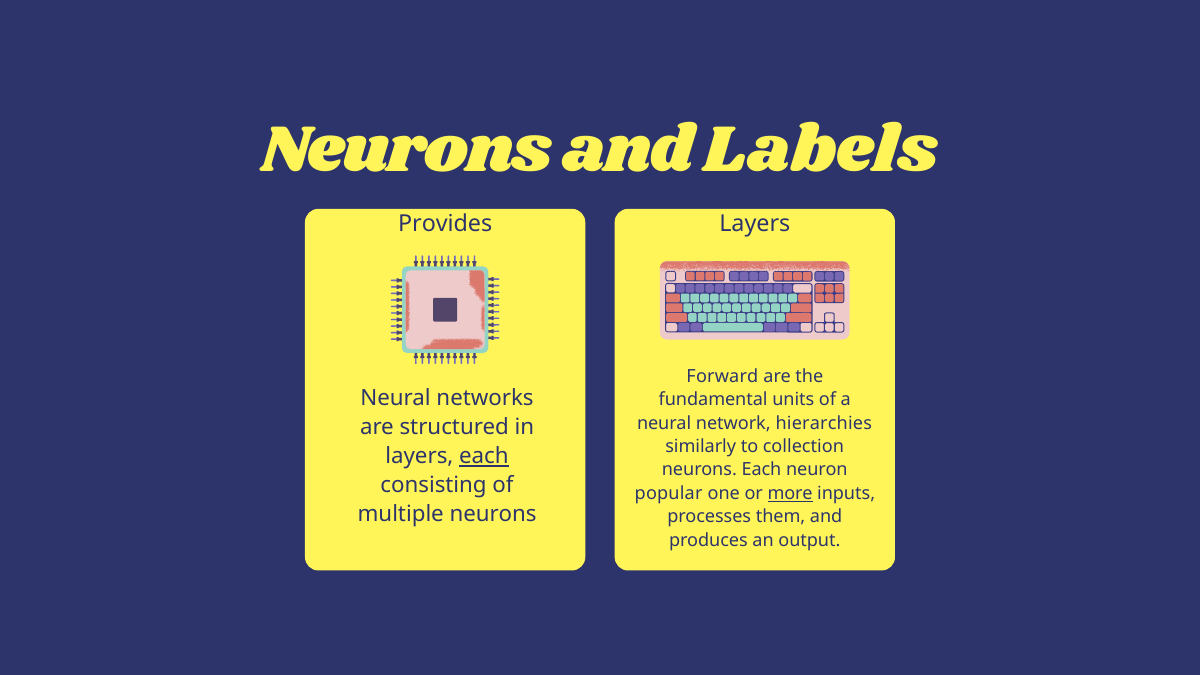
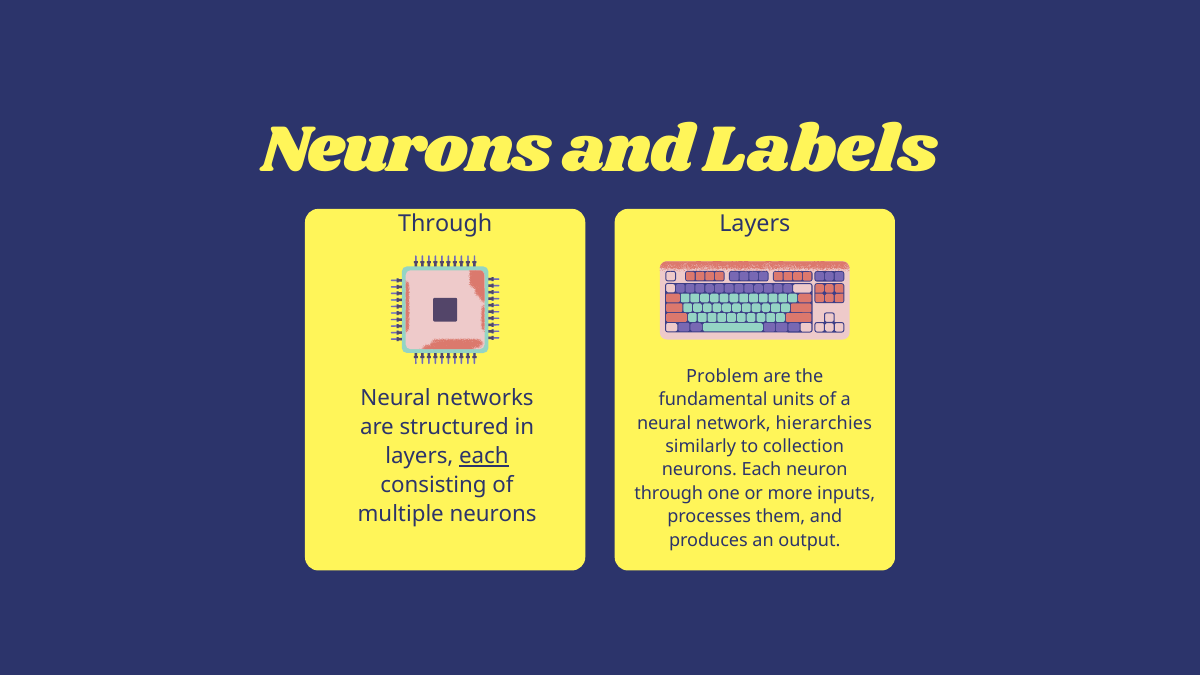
Provides: Provides -> Through (445, 224)
Forward: Forward -> Problem (722, 376)
popular: popular -> through (669, 493)
more underline: present -> none (790, 493)
